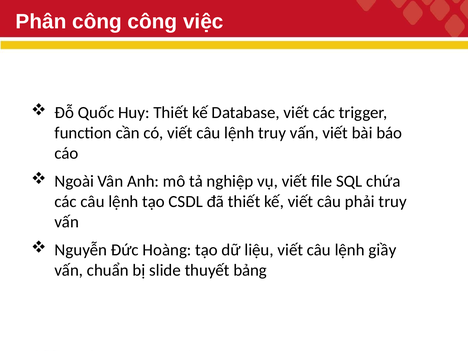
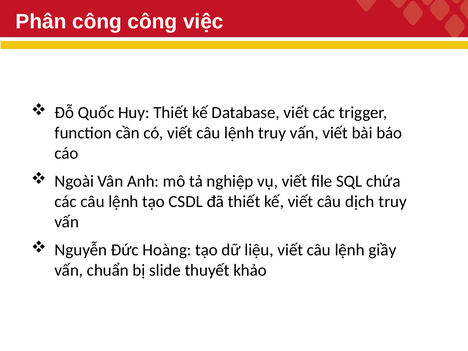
phải: phải -> dịch (360, 202)
bảng: bảng -> khảo (250, 270)
